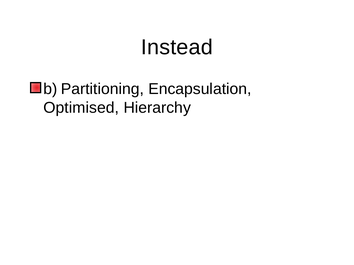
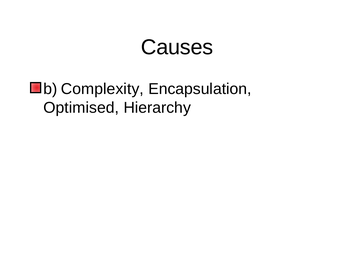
Instead: Instead -> Causes (177, 47)
Partitioning: Partitioning -> Complexity (102, 89)
